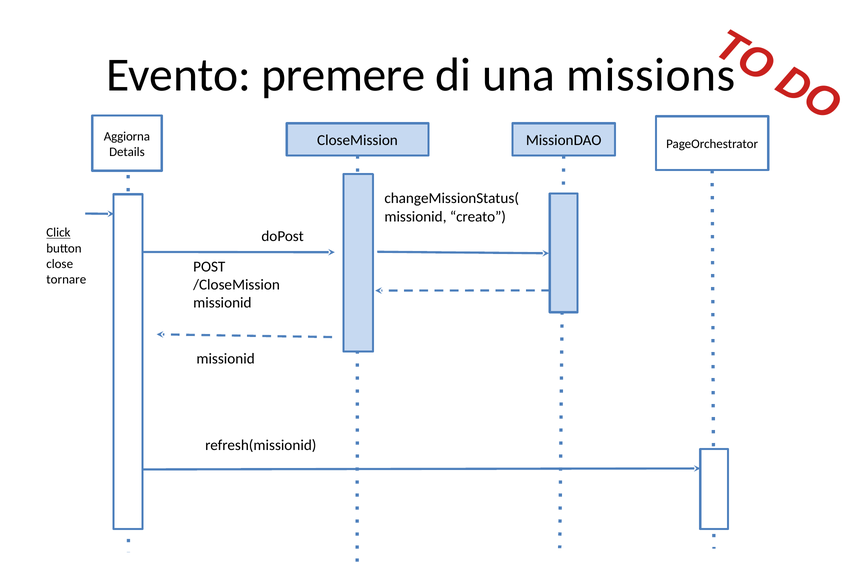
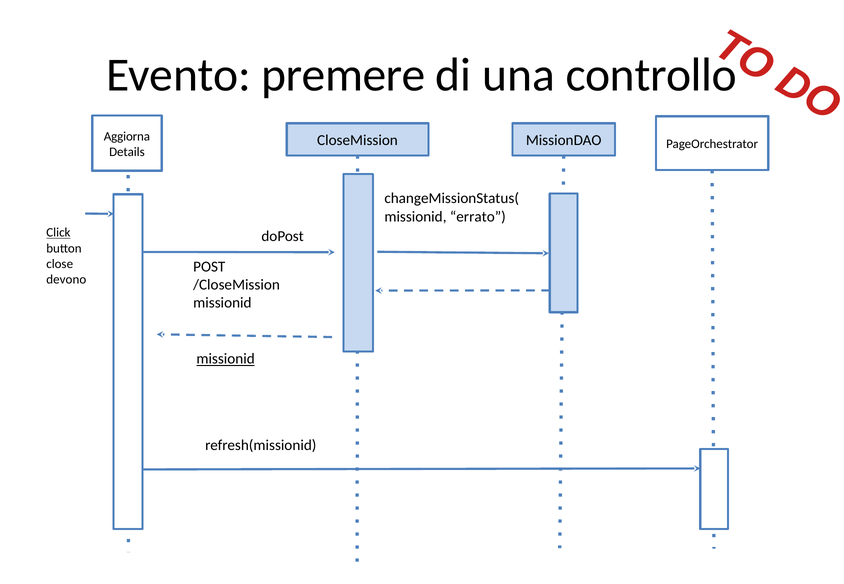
missions: missions -> controllo (651, 75)
creato: creato -> errato (478, 217)
tornare: tornare -> devono (66, 280)
missionid underline: none -> present (226, 359)
